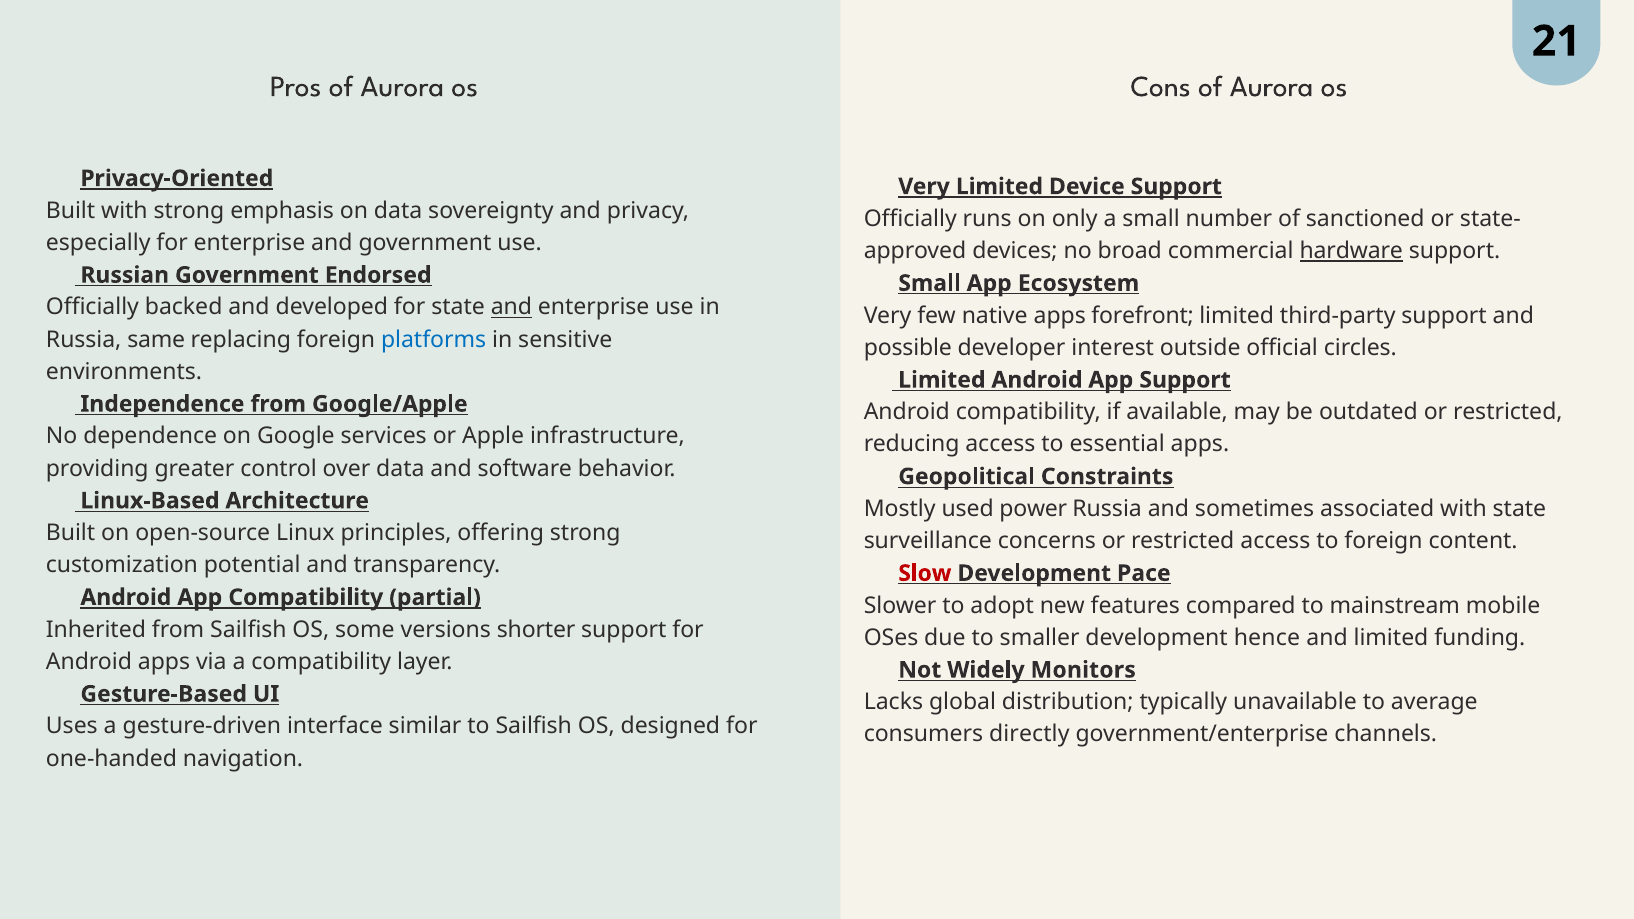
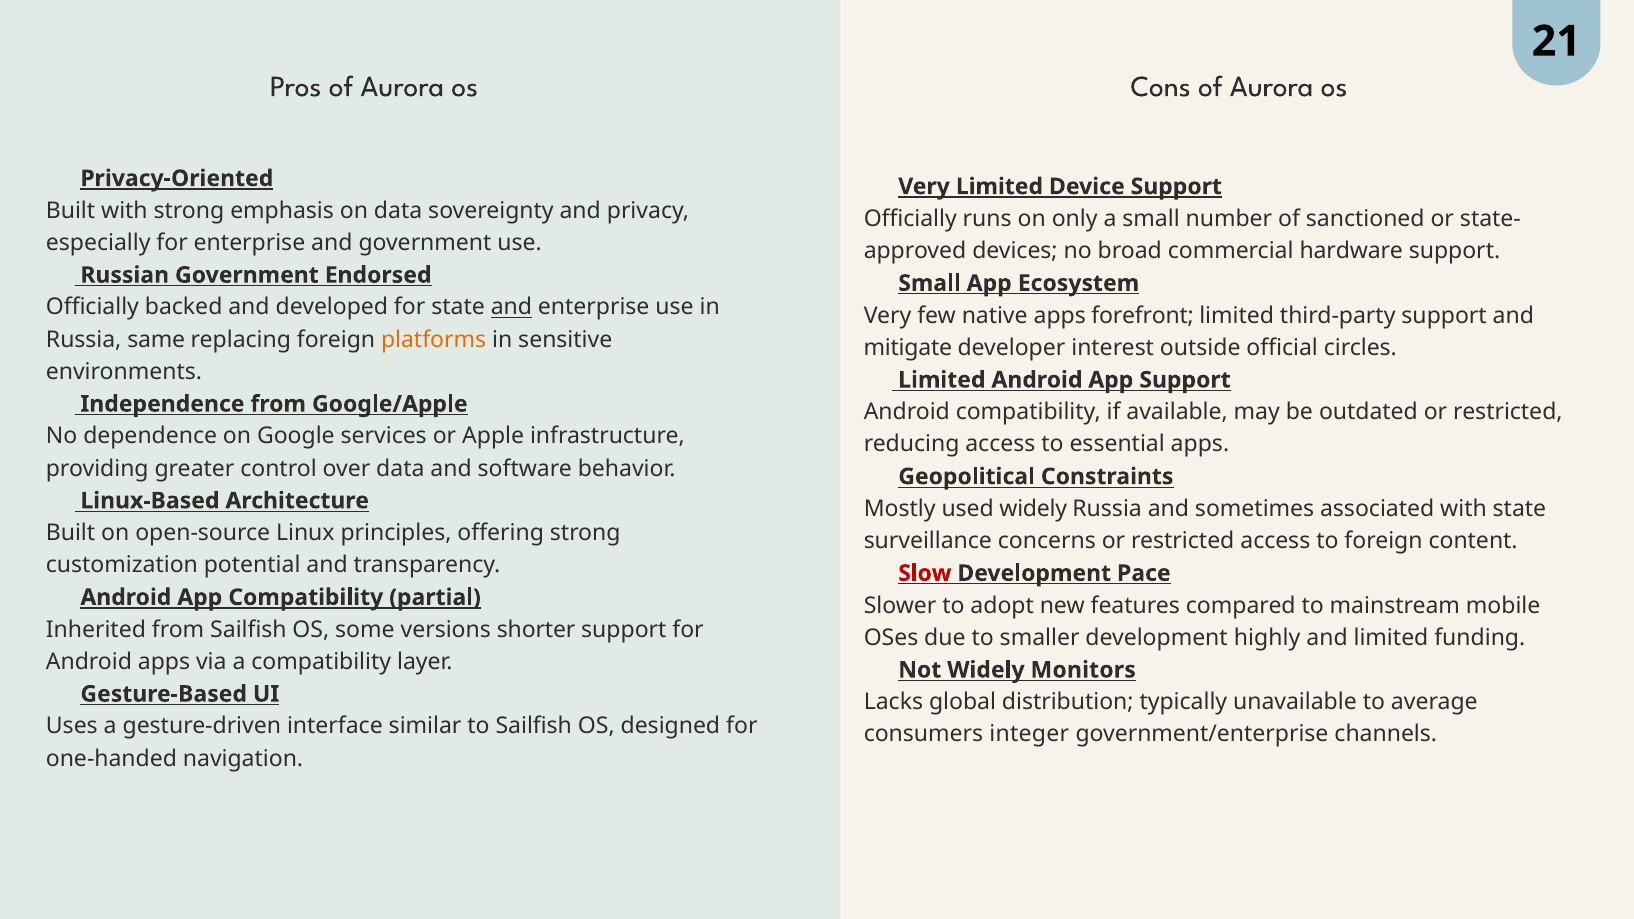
hardware underline: present -> none (1351, 251)
platforms colour: blue -> orange (434, 340)
possible: possible -> mitigate (908, 348)
used power: power -> widely (1033, 509)
hence: hence -> highly (1267, 638)
directly: directly -> integer (1029, 734)
